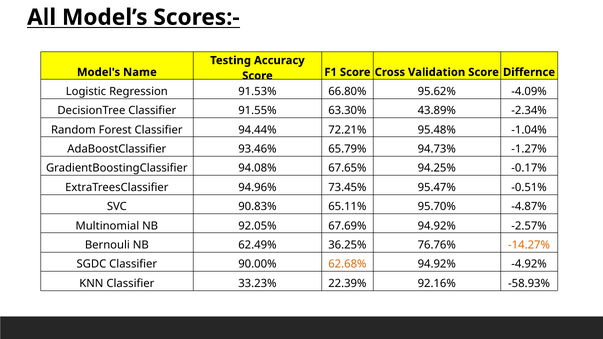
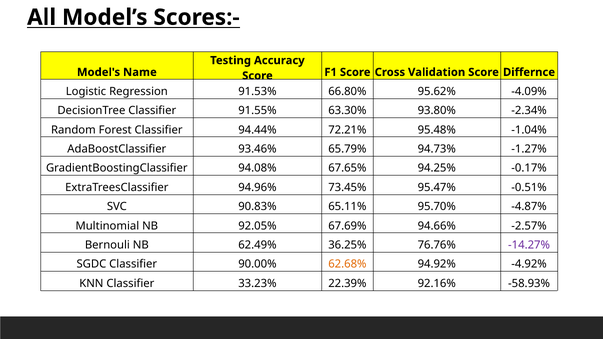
43.89%: 43.89% -> 93.80% (437, 111)
67.69% 94.92%: 94.92% -> 94.66% (437, 226)
-14.27% colour: orange -> purple (529, 245)
